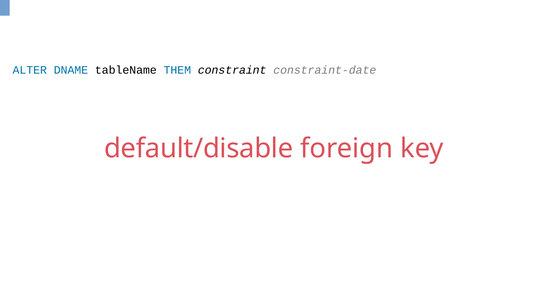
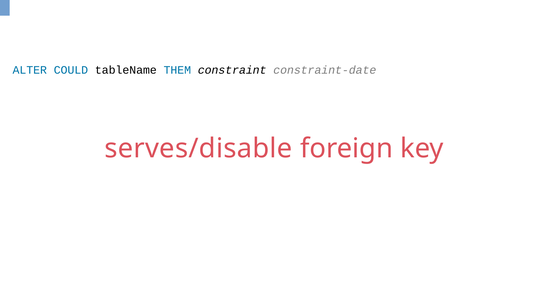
DNAME: DNAME -> COULD (71, 70)
default/disable: default/disable -> serves/disable (198, 149)
